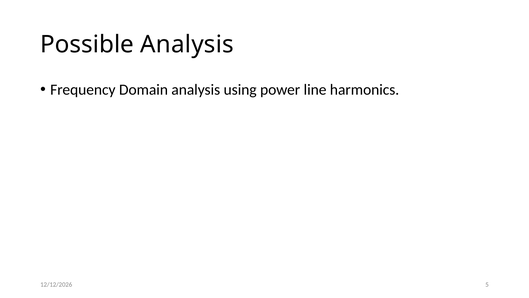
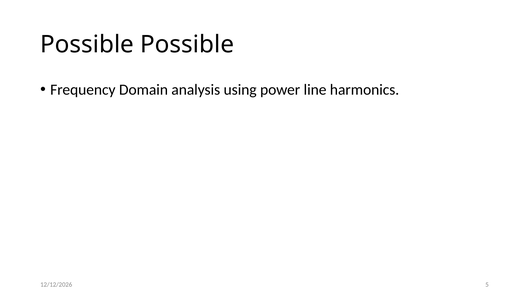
Possible Analysis: Analysis -> Possible (187, 44)
